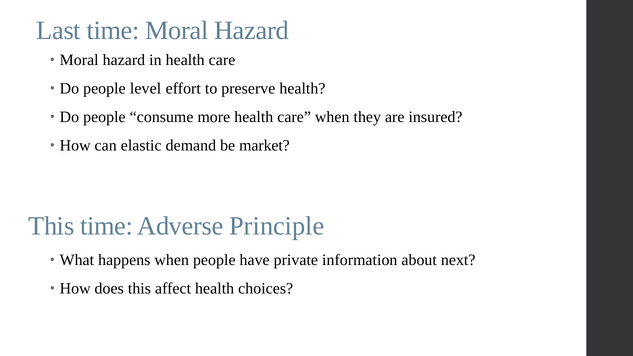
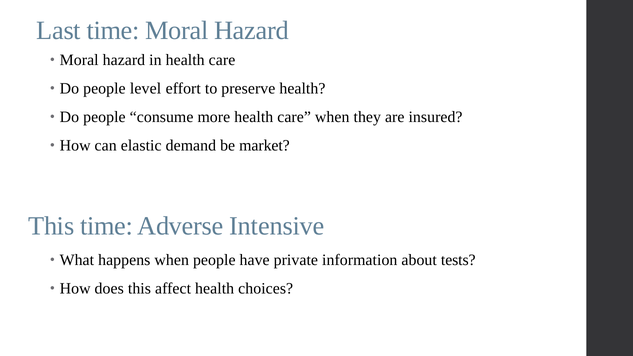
Principle: Principle -> Intensive (277, 226)
next: next -> tests (458, 260)
